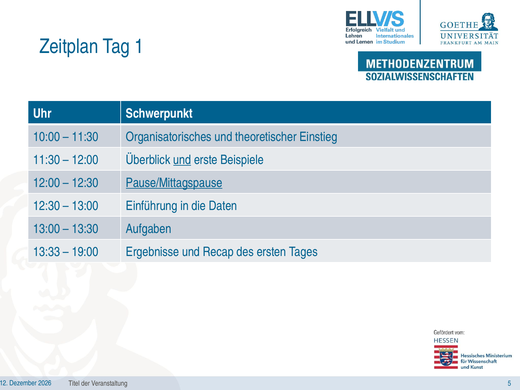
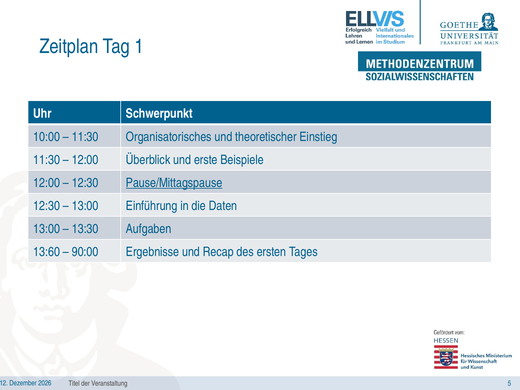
und underline: present -> none (182, 160)
13:33: 13:33 -> 13:60 (47, 252)
19:00: 19:00 -> 90:00 (85, 252)
